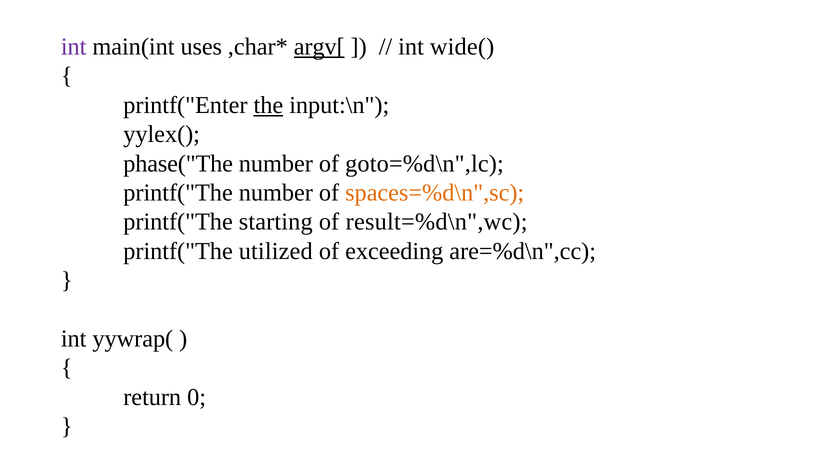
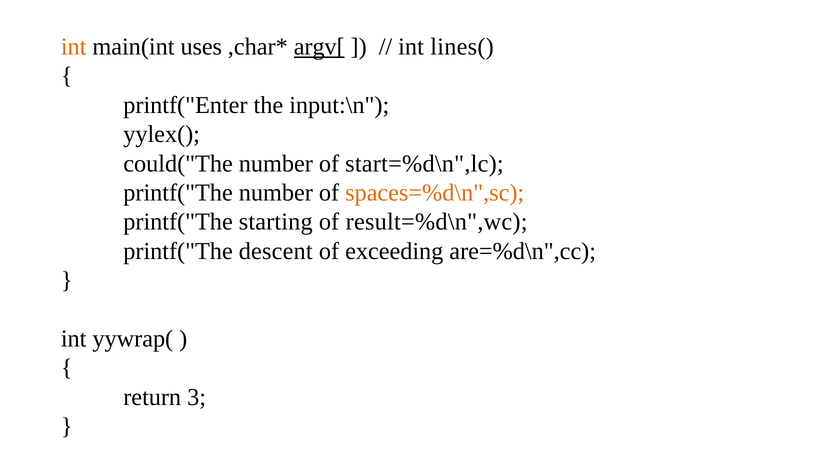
int colour: purple -> orange (74, 47)
wide(: wide( -> lines( (462, 47)
the underline: present -> none (268, 105)
phase("The: phase("The -> could("The (178, 163)
goto=%d\n",lc: goto=%d\n",lc -> start=%d\n",lc (424, 163)
utilized: utilized -> descent (276, 251)
0: 0 -> 3 (197, 397)
